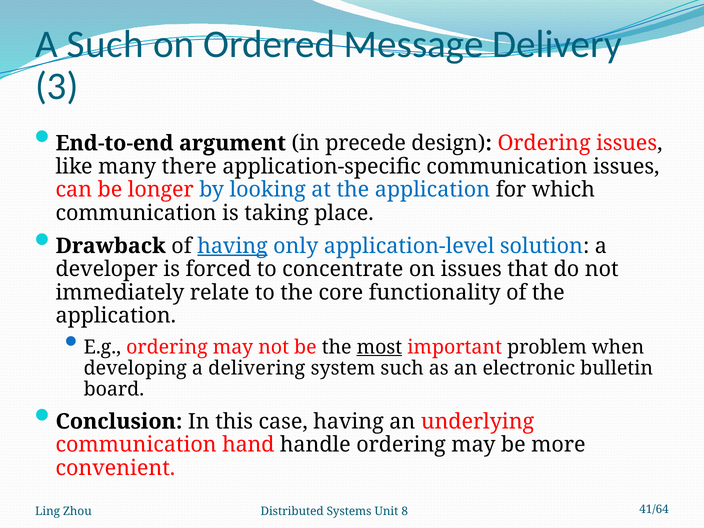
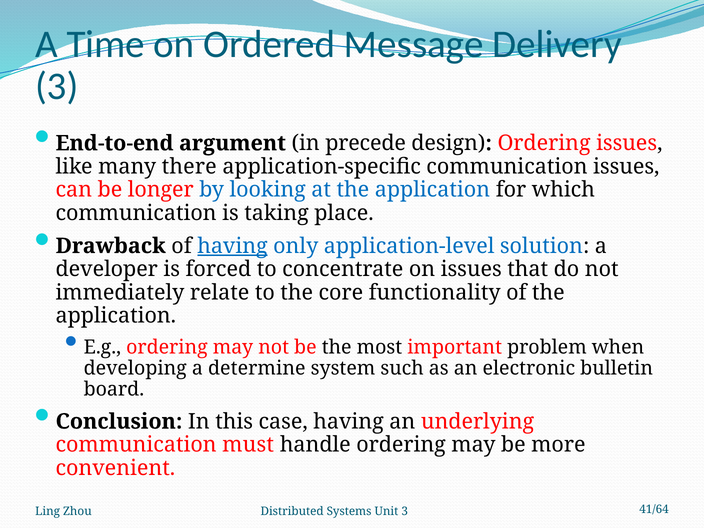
A Such: Such -> Time (106, 44)
most underline: present -> none (379, 347)
delivering: delivering -> determine (257, 368)
hand: hand -> must (248, 445)
Unit 8: 8 -> 3 (405, 511)
